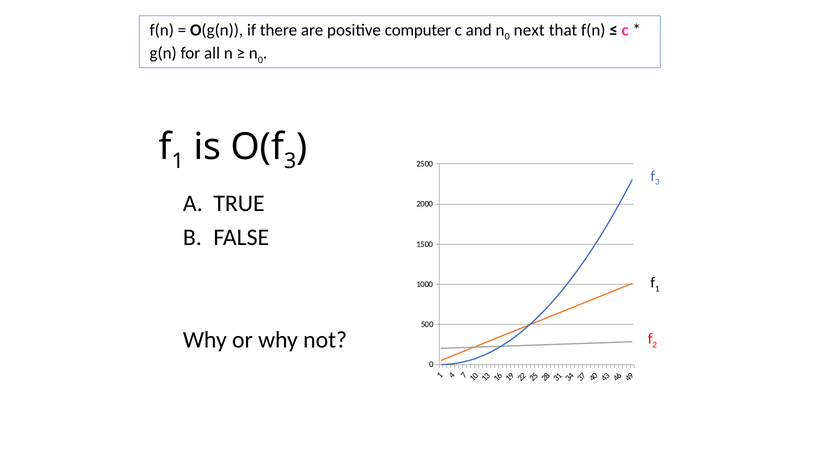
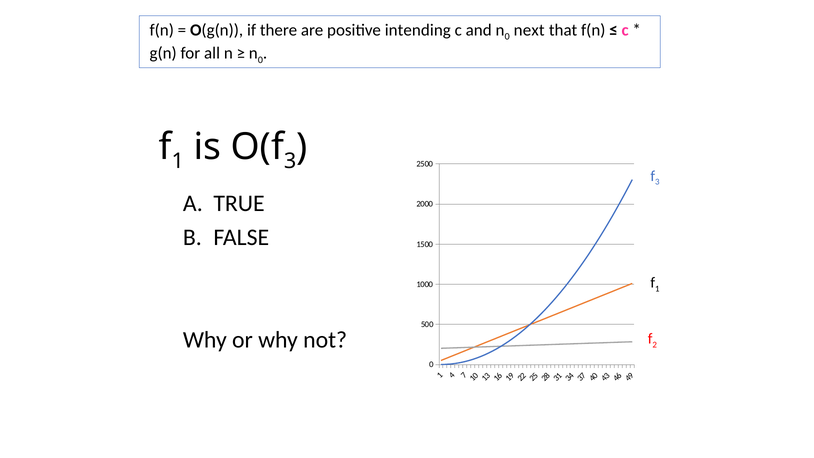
computer: computer -> intending (418, 30)
